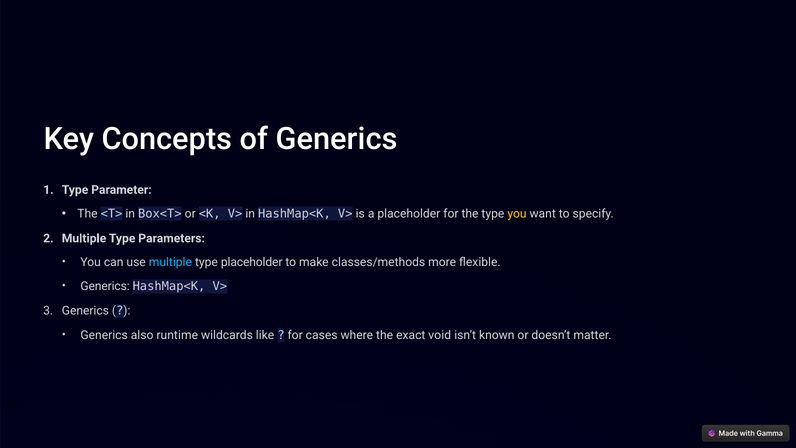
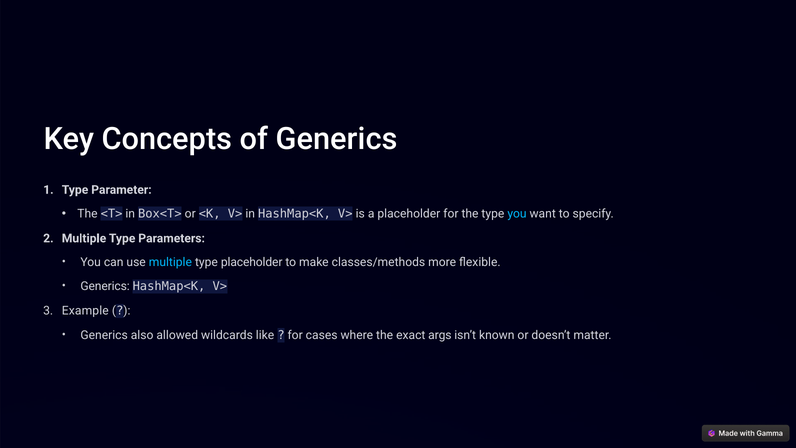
you colour: yellow -> light blue (517, 214)
Generics: Generics -> Example (85, 311)
runtime: runtime -> allowed (177, 335)
void: void -> args (440, 335)
